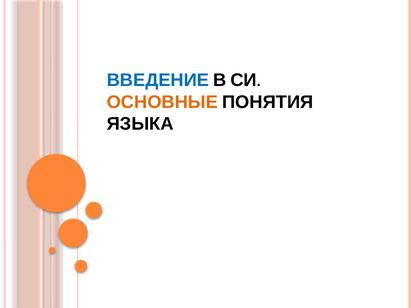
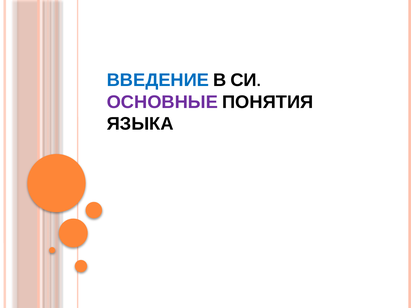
ОСНОВНЫЕ colour: orange -> purple (162, 102)
